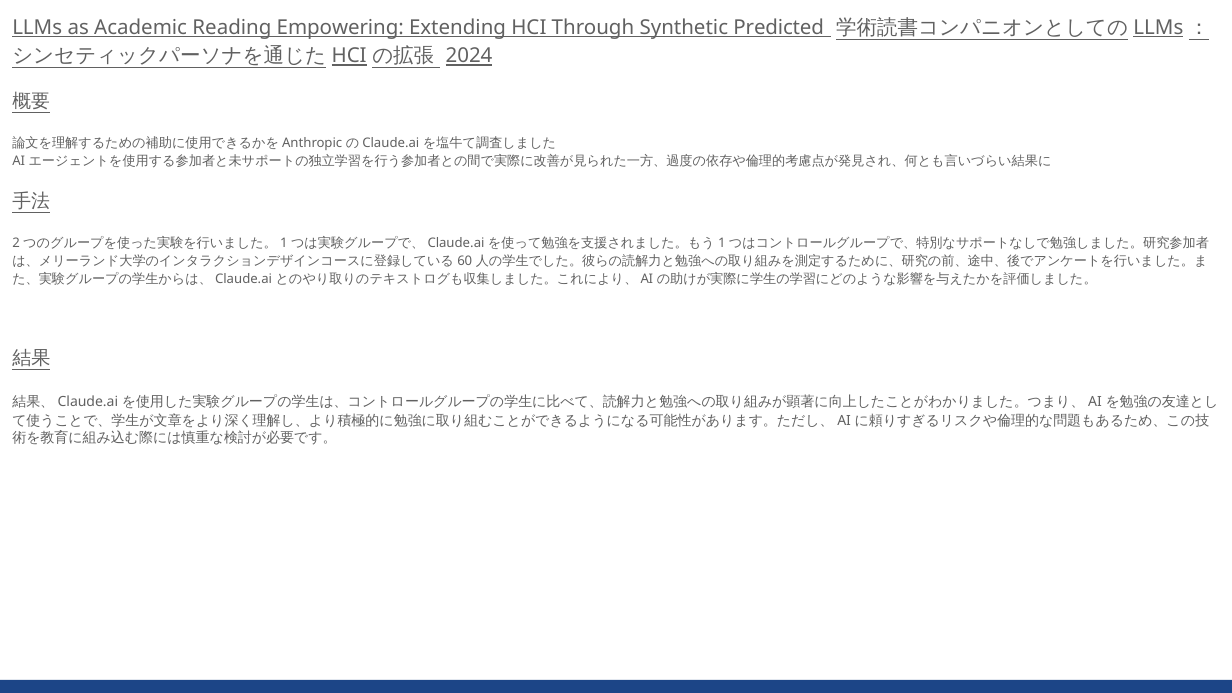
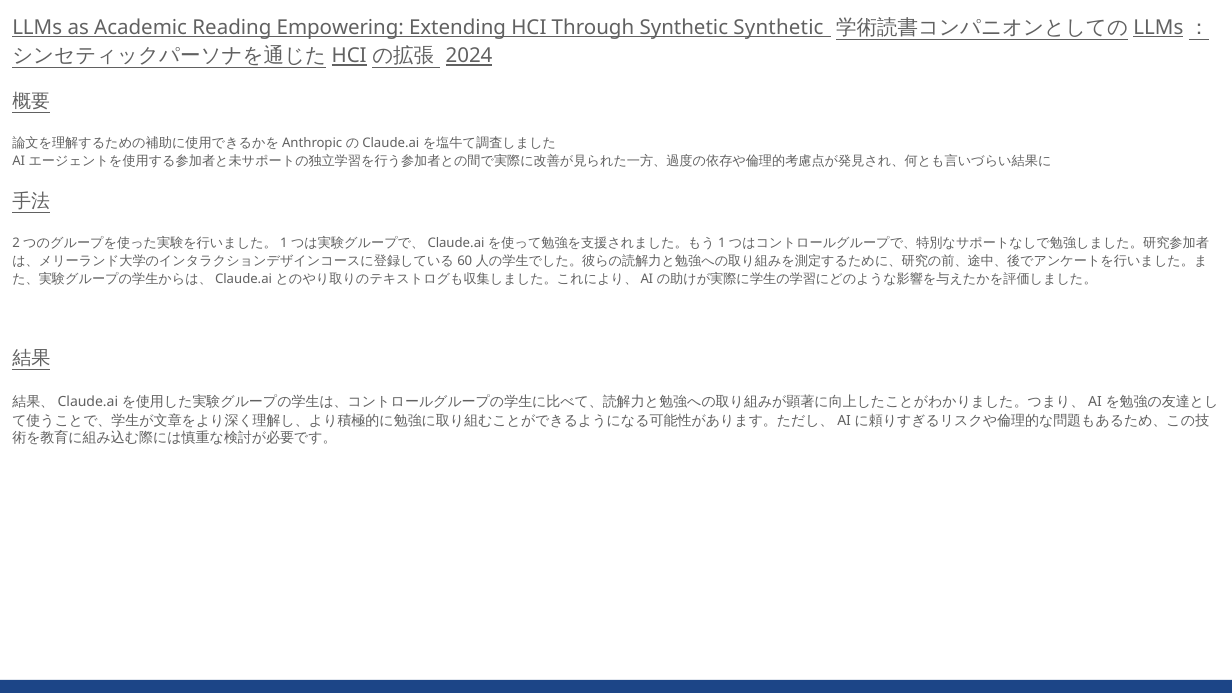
Synthetic Predicted: Predicted -> Synthetic (779, 28)
